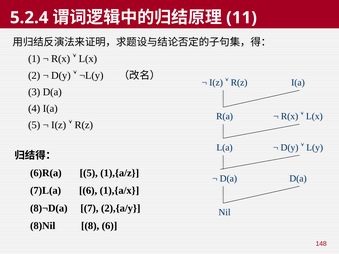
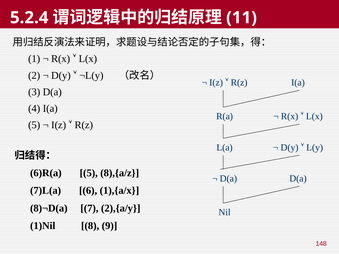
1),{a/z: 1),{a/z -> 8),{a/z (120, 173)
8)Nil: 8)Nil -> 1)Nil (43, 226)
8 6: 6 -> 9 (109, 226)
